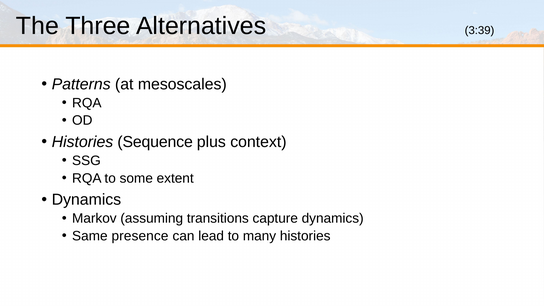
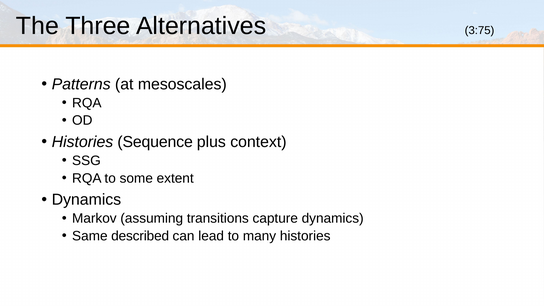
3:39: 3:39 -> 3:75 (480, 30)
presence: presence -> described (140, 236)
